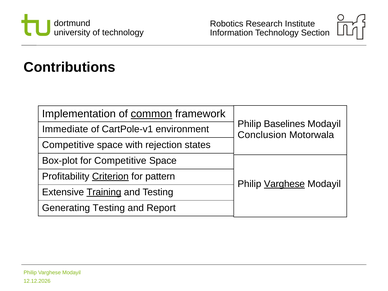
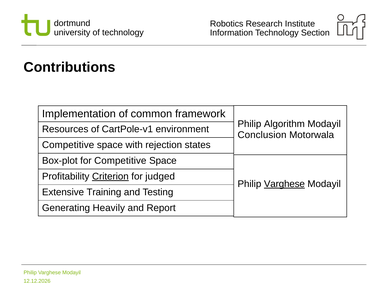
common underline: present -> none (151, 114)
Baselines: Baselines -> Algorithm (284, 124)
Immediate: Immediate -> Resources (65, 129)
pattern: pattern -> judged (160, 176)
Training underline: present -> none (104, 192)
Generating Testing: Testing -> Heavily (109, 208)
